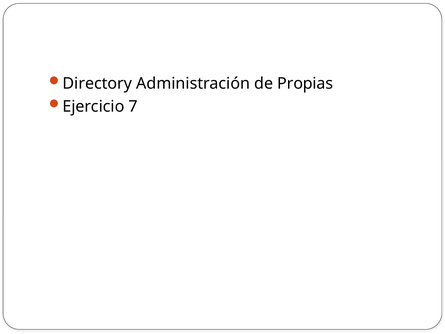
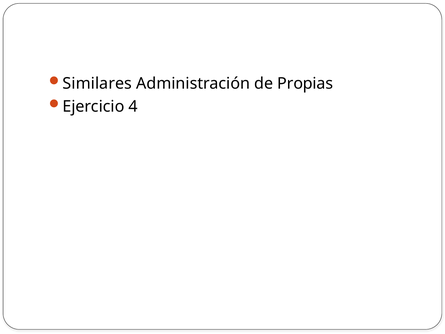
Directory: Directory -> Similares (97, 83)
7: 7 -> 4 (133, 106)
